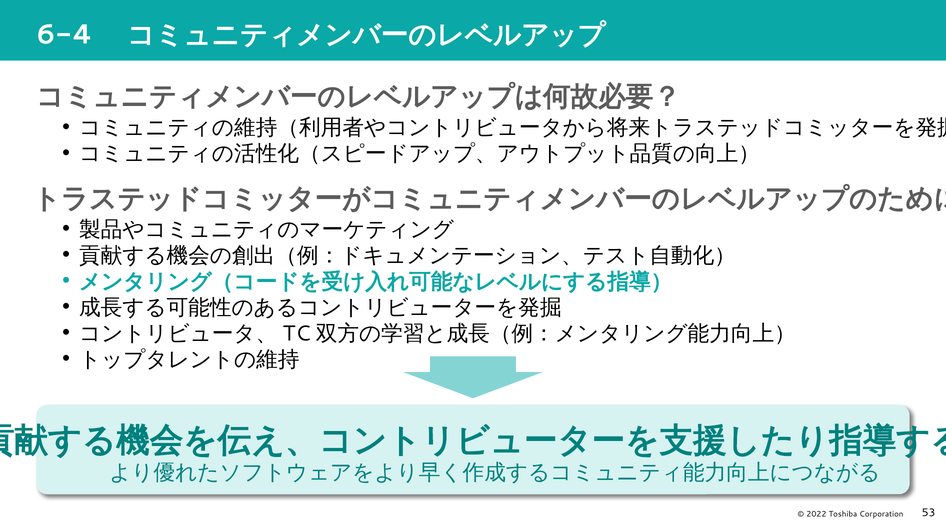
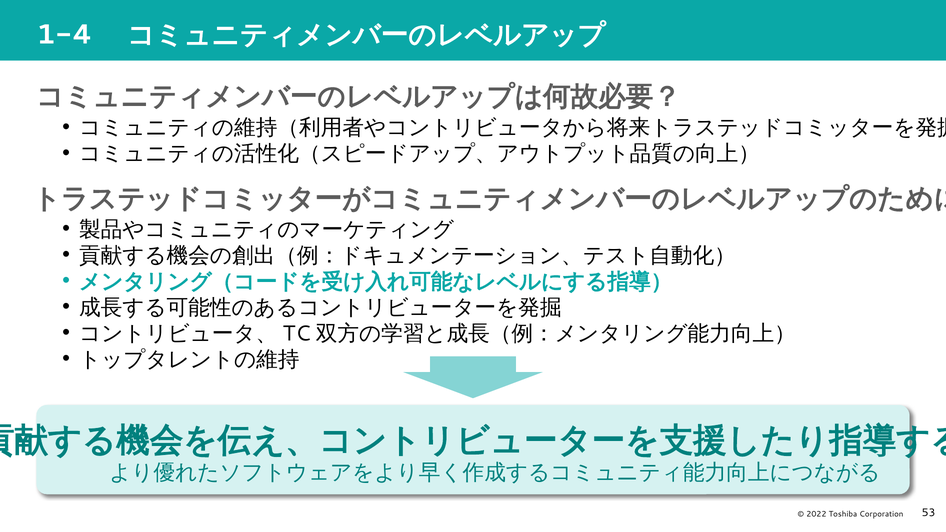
6-4: 6-4 -> 1-4 (65, 35)
